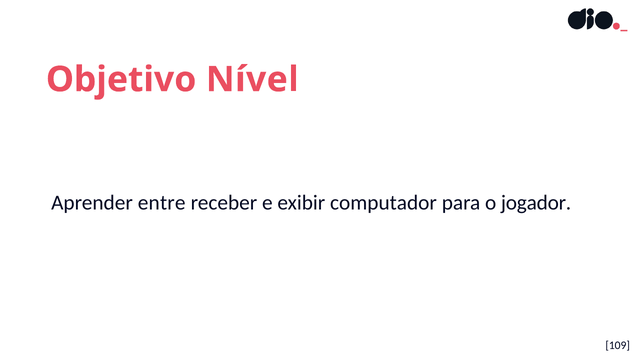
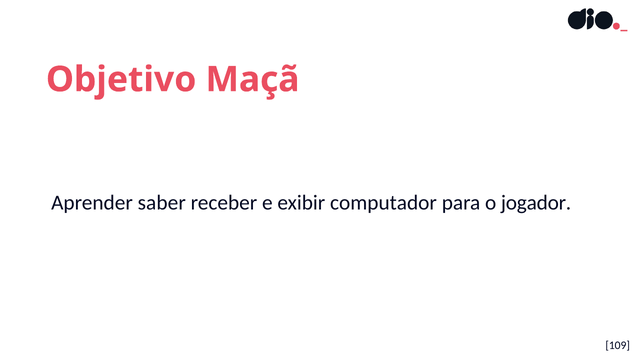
Nível: Nível -> Maçã (253, 80)
entre: entre -> saber (162, 203)
